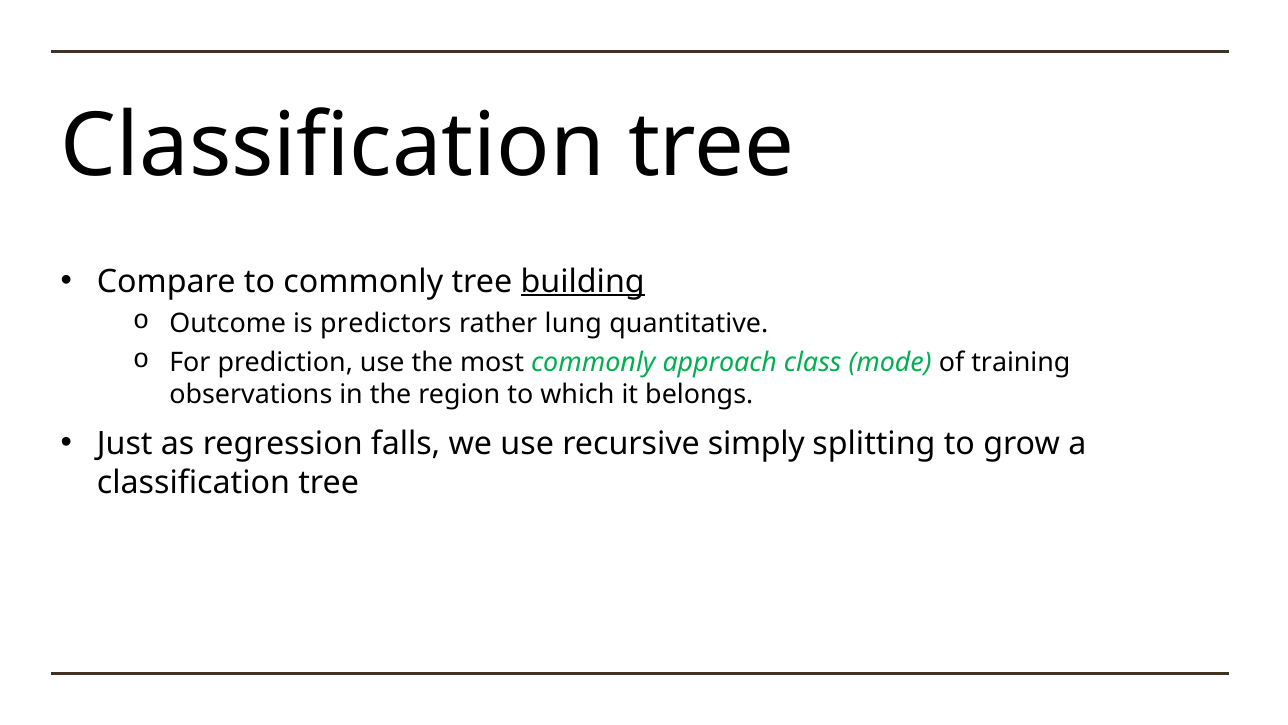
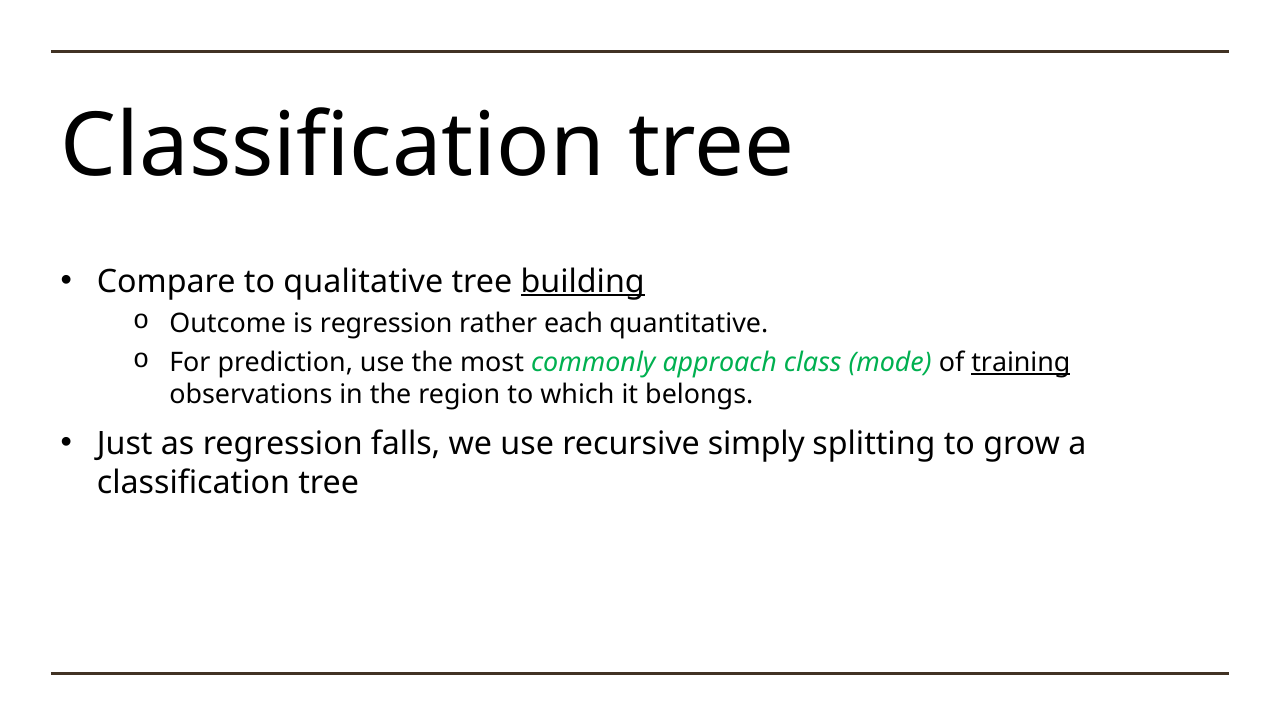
to commonly: commonly -> qualitative (363, 281)
is predictors: predictors -> regression (386, 323)
lung: lung -> each (574, 323)
training underline: none -> present (1021, 362)
